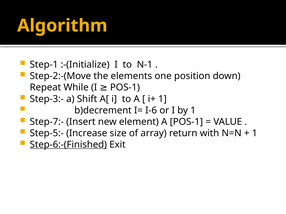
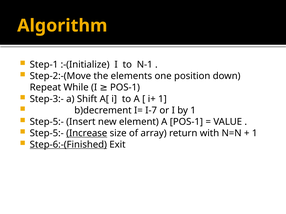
I-6: I-6 -> I-7 (151, 111)
Step-7:-: Step-7:- -> Step-5:- (47, 122)
Increase underline: none -> present (87, 133)
